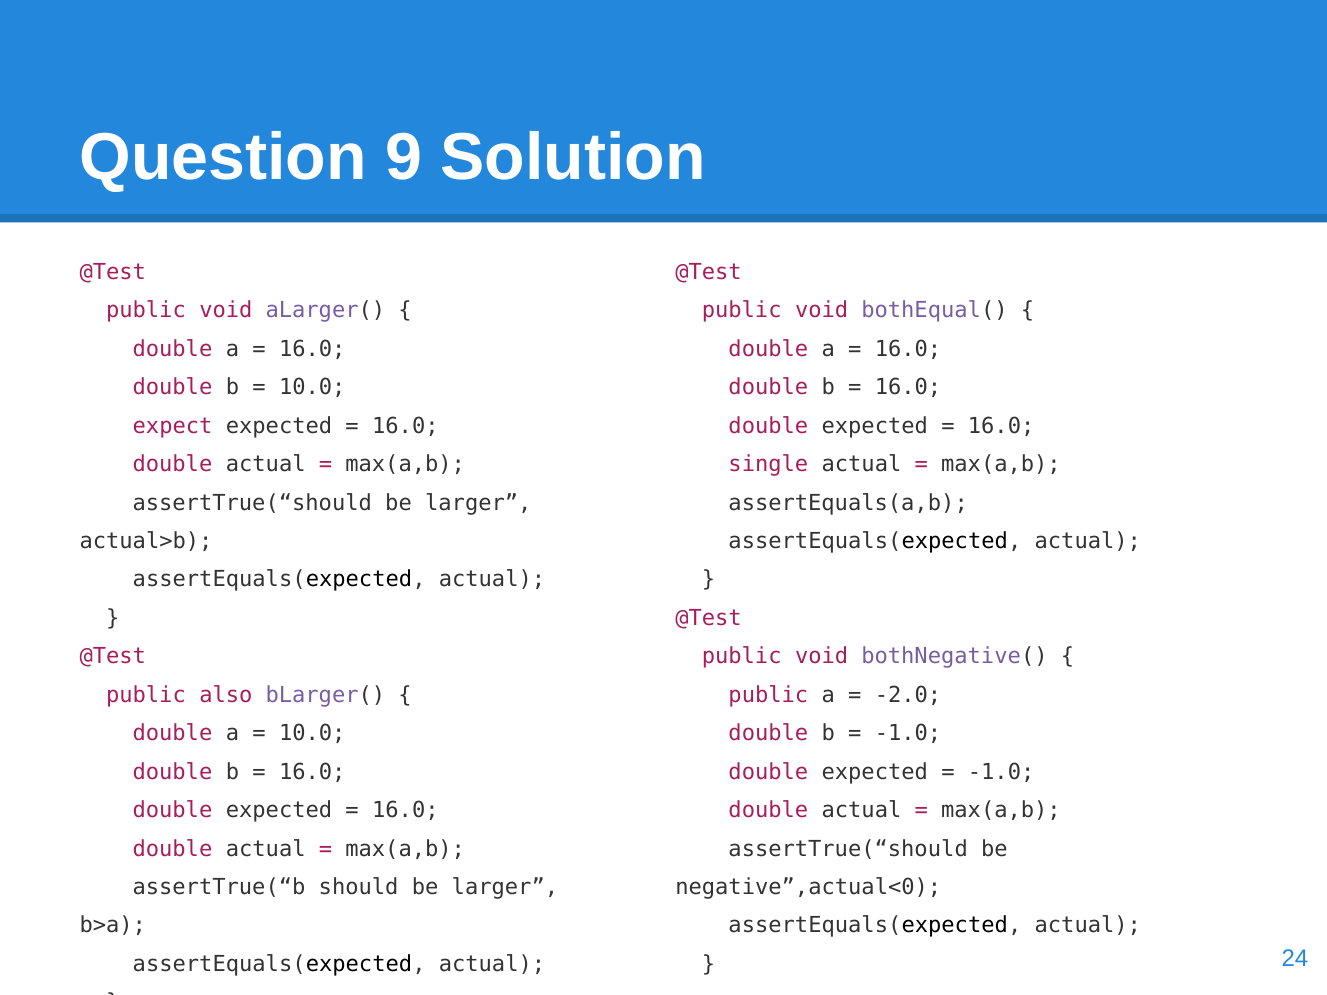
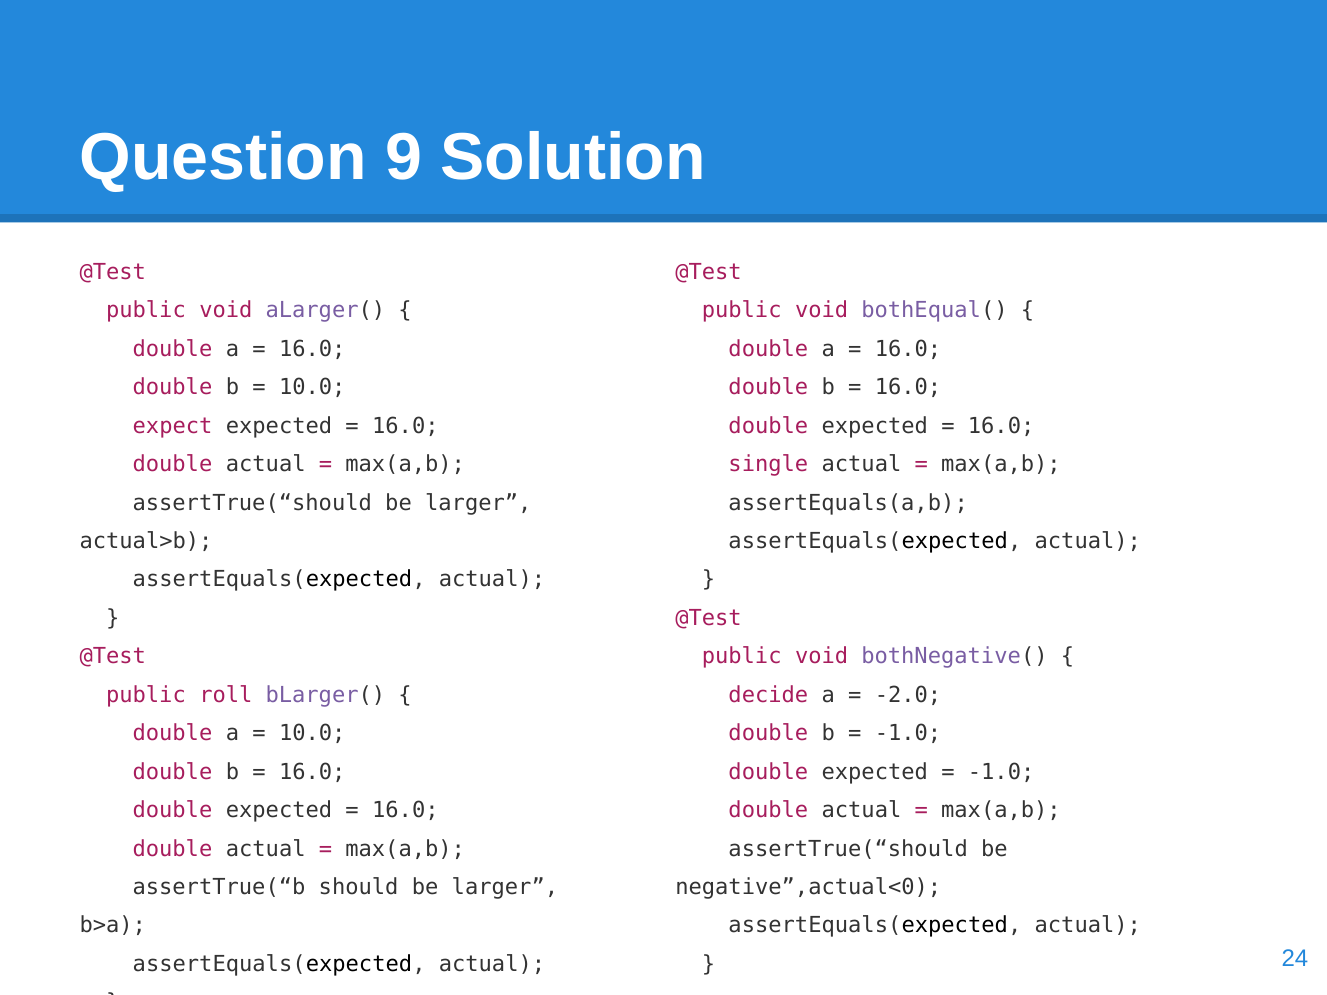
also: also -> roll (226, 695)
public: public -> decide (768, 695)
